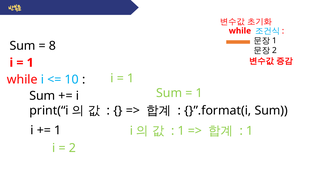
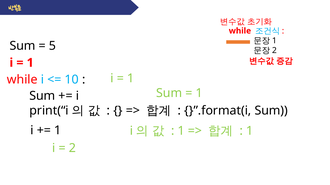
8: 8 -> 5 (53, 46)
